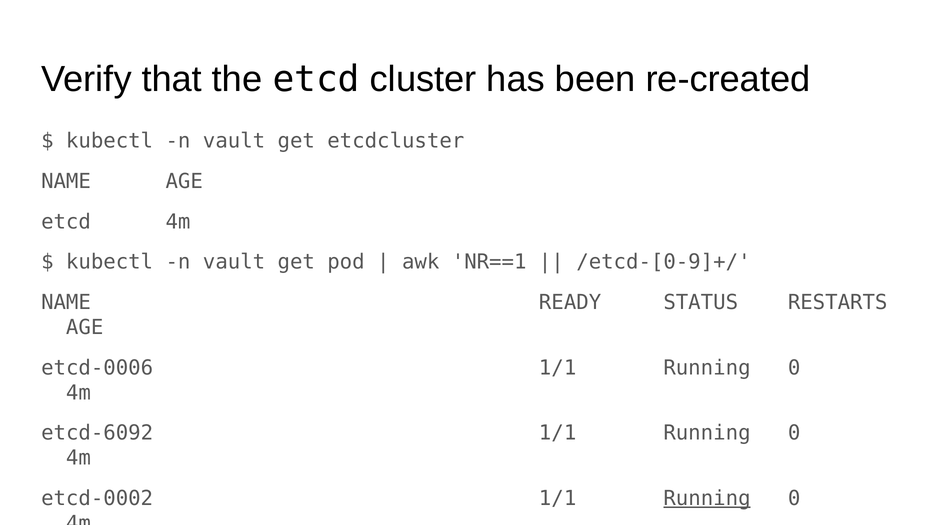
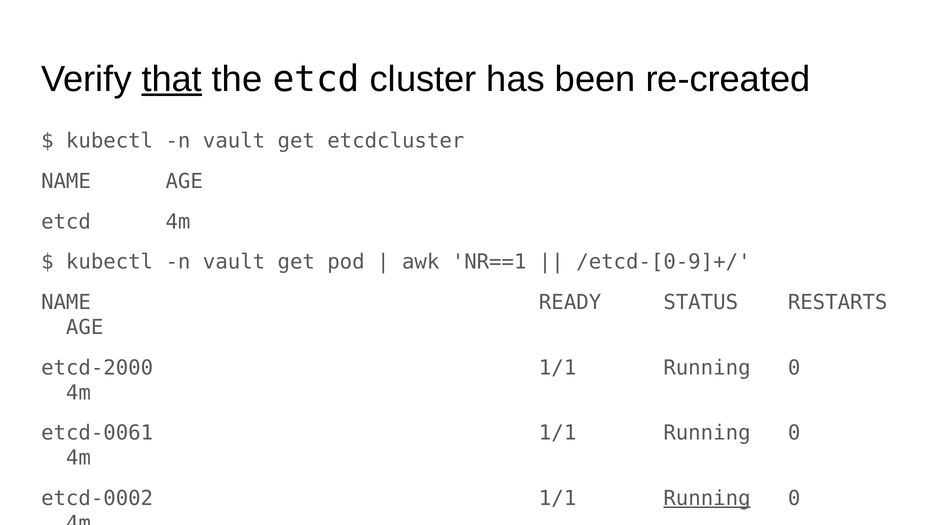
that underline: none -> present (172, 79)
etcd-0006: etcd-0006 -> etcd-2000 (97, 368)
etcd-6092: etcd-6092 -> etcd-0061 (97, 433)
